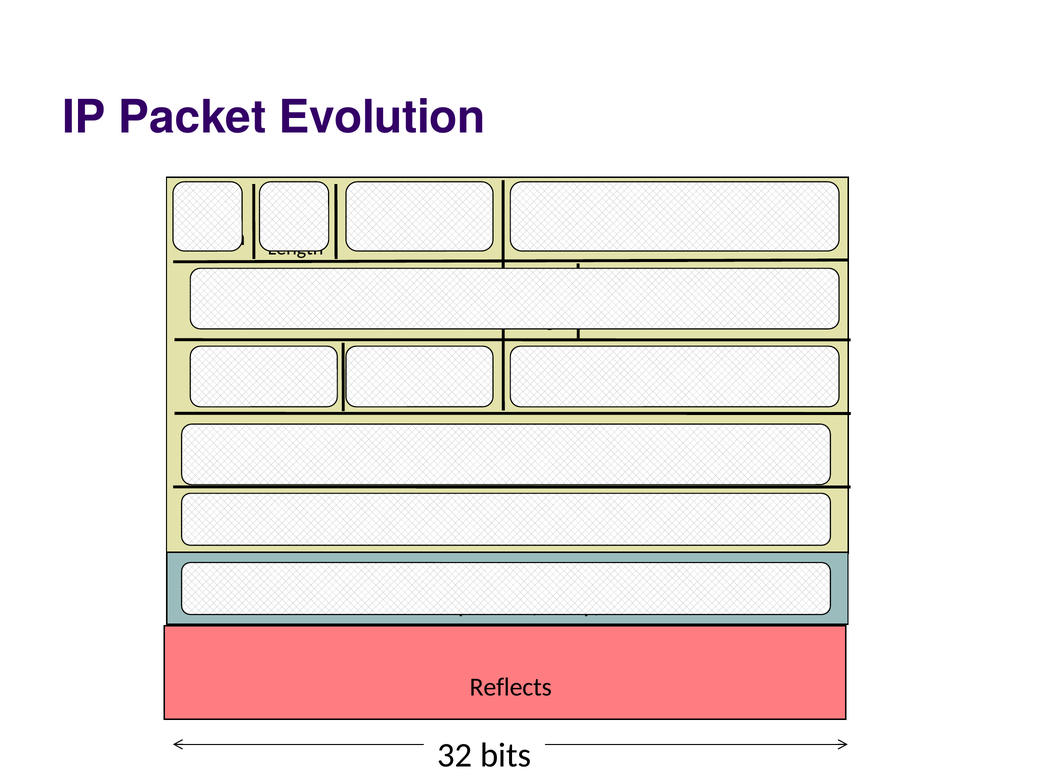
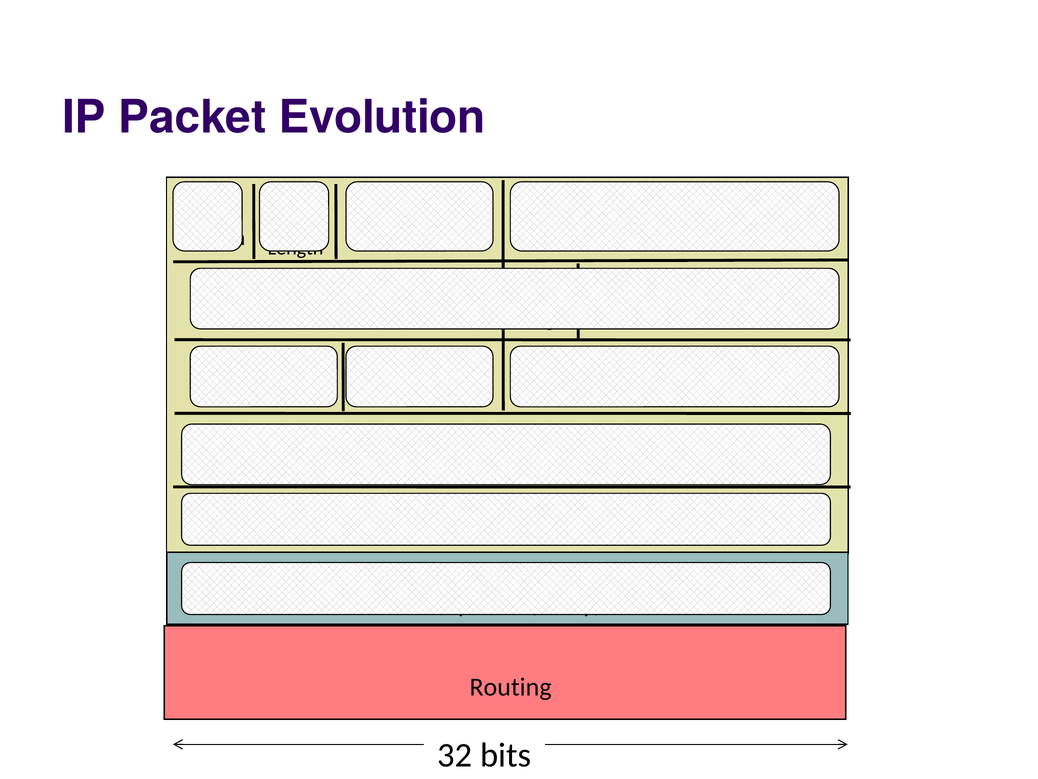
Reflects: Reflects -> Routing (511, 687)
